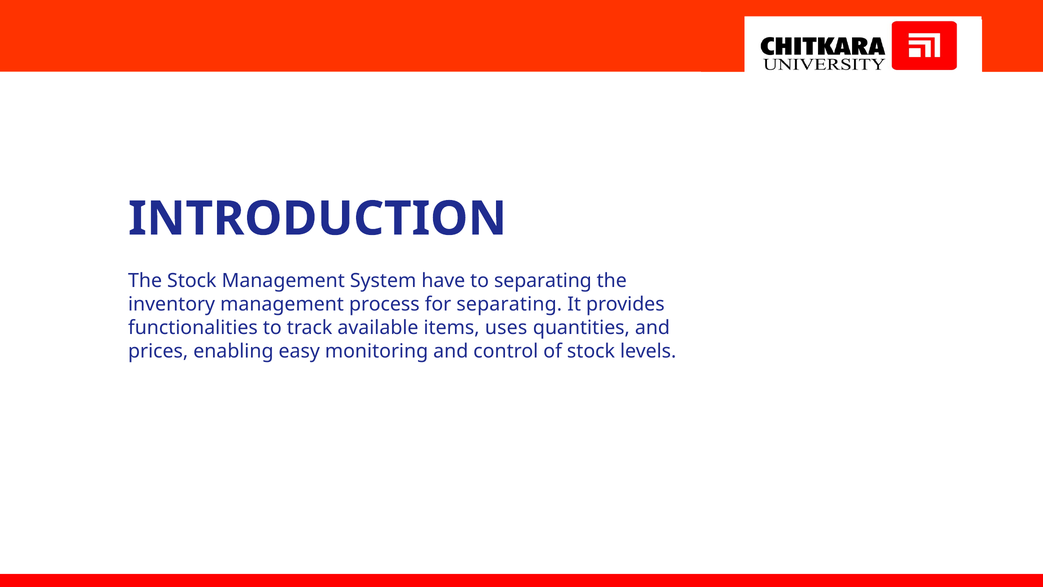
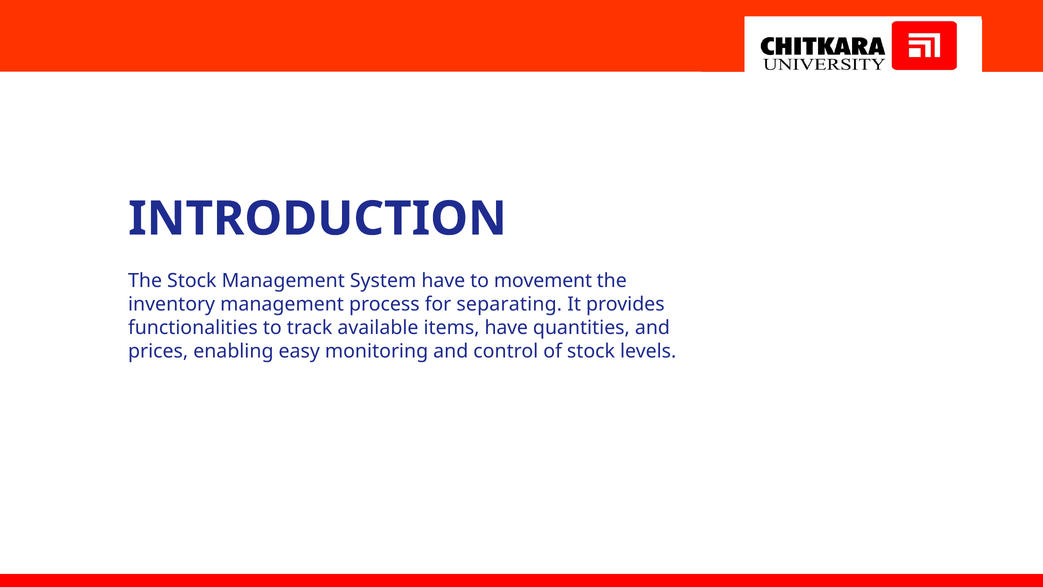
to separating: separating -> movement (543, 281)
items uses: uses -> have (506, 328)
